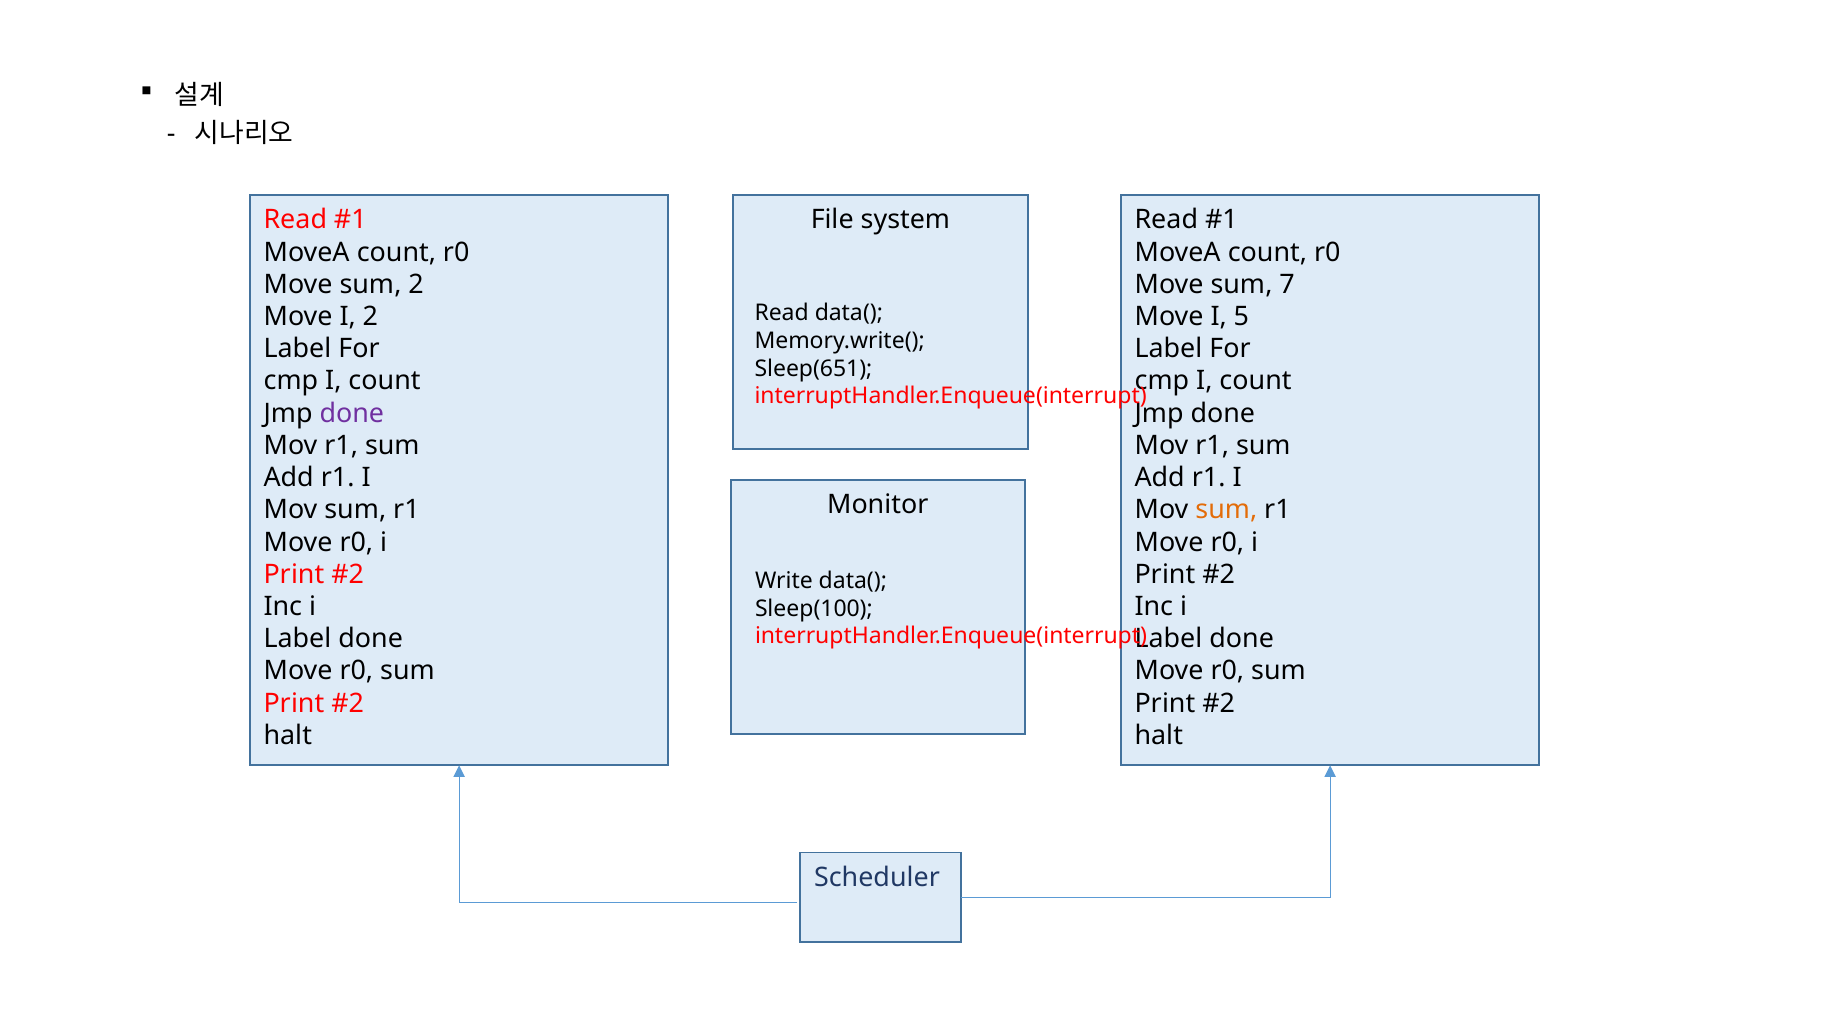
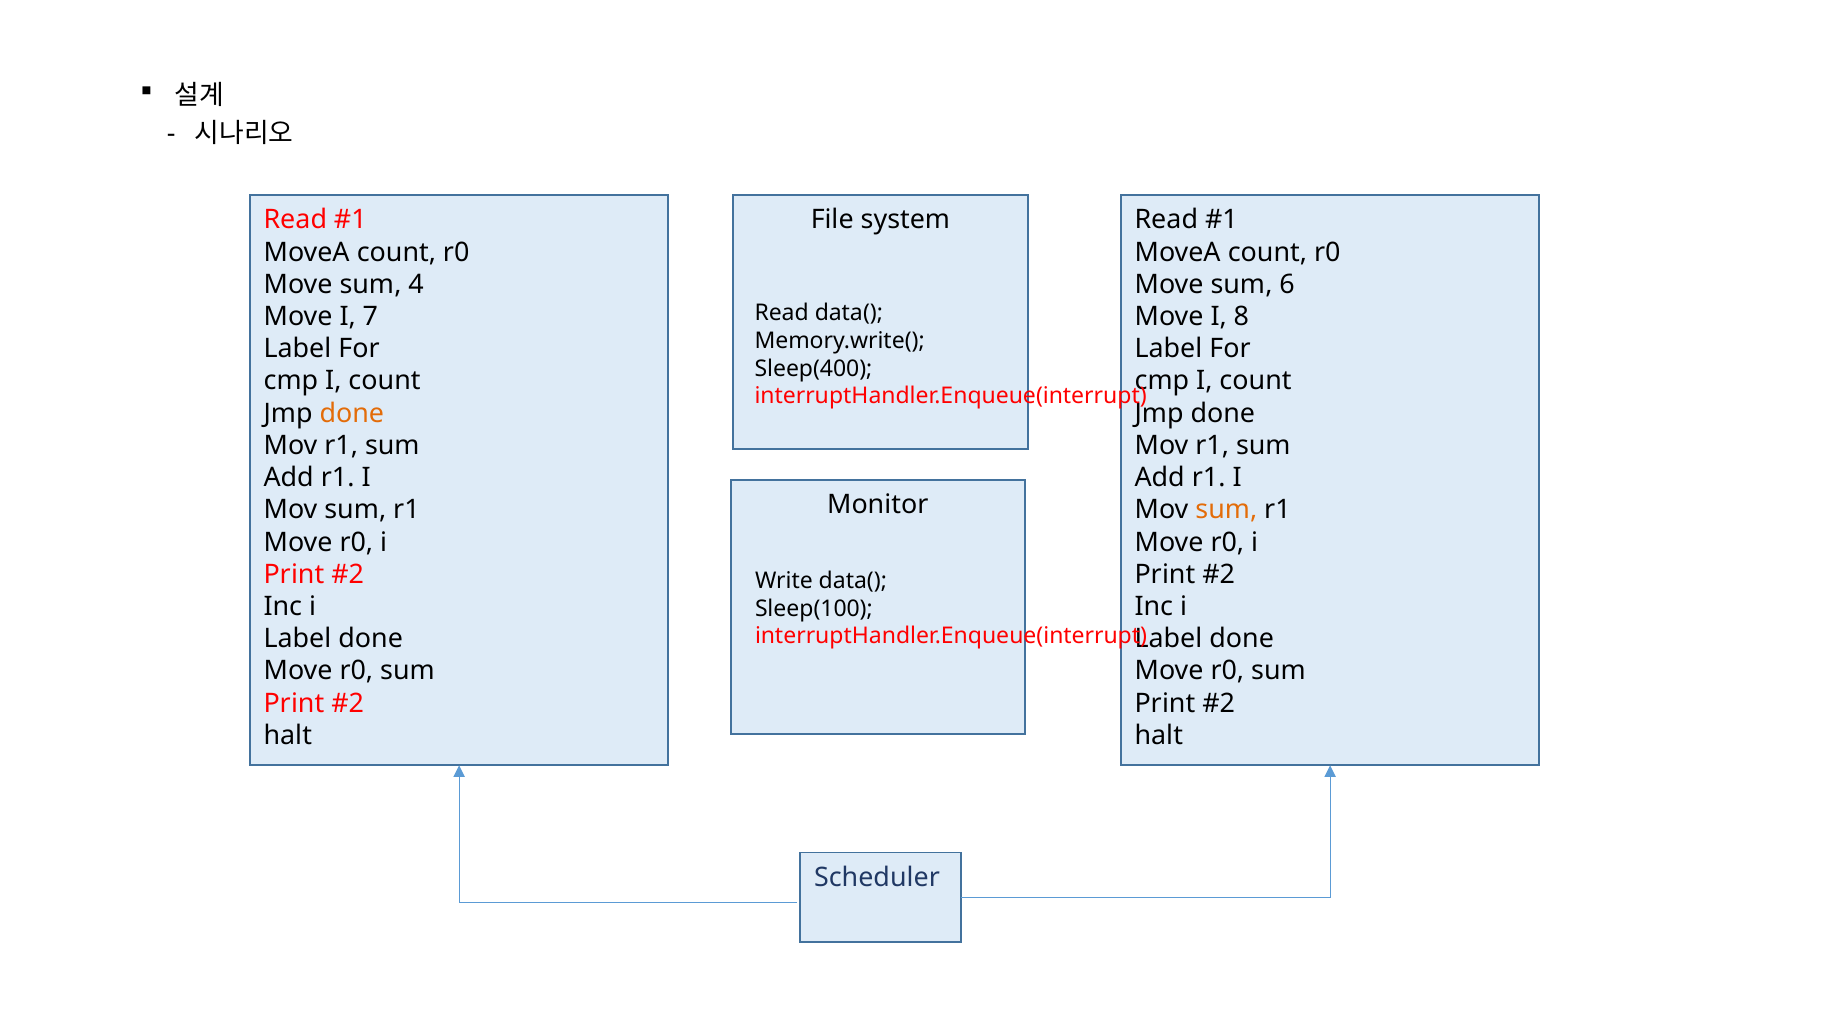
sum 2: 2 -> 4 (416, 285)
7: 7 -> 6 (1287, 285)
I 2: 2 -> 7 (370, 317)
5: 5 -> 8 (1241, 317)
Sleep(651: Sleep(651 -> Sleep(400 (813, 369)
done colour: purple -> orange (352, 414)
